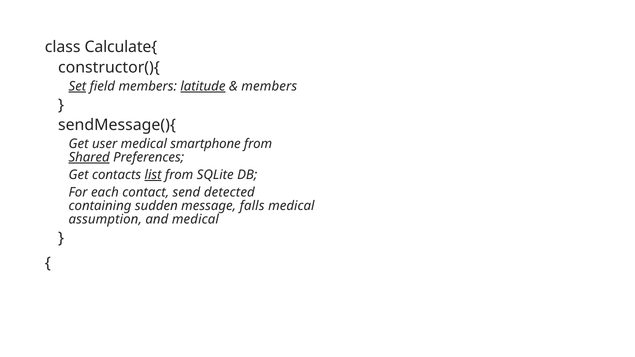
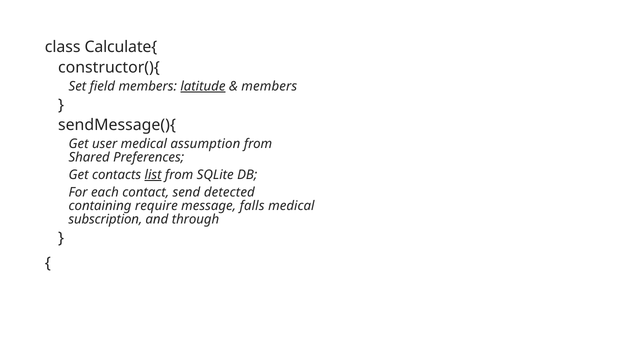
Set underline: present -> none (77, 86)
smartphone: smartphone -> assumption (205, 144)
Shared underline: present -> none (89, 158)
sudden: sudden -> require (156, 206)
assumption: assumption -> subscription (105, 219)
and medical: medical -> through (195, 219)
